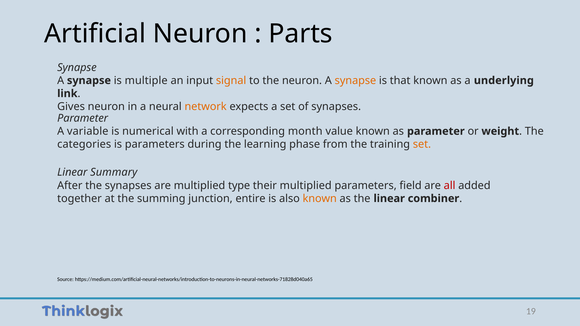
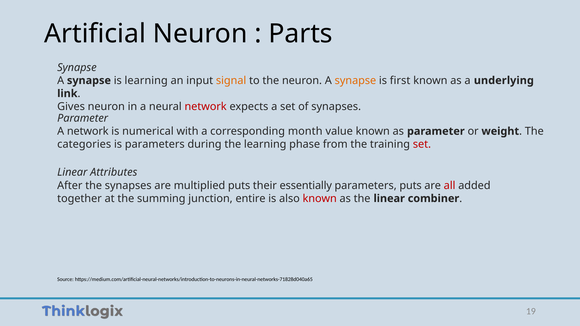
is multiple: multiple -> learning (146, 81)
that: that -> first (400, 81)
network colour: orange -> red (206, 107)
A variable: variable -> network (88, 131)
set colour: orange -> red (422, 144)
Summary: Summary -> Attributes (114, 173)
multiplied type: type -> puts (239, 186)
their multiplied: multiplied -> essentially (306, 186)
parameters field: field -> puts (411, 186)
known colour: orange -> red (320, 199)
